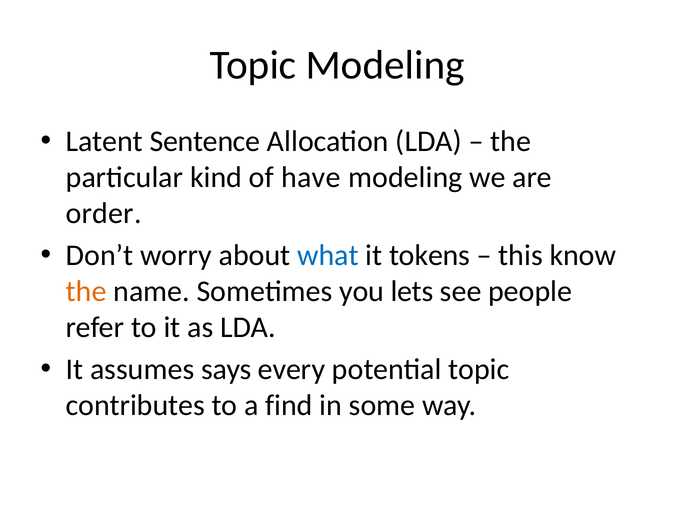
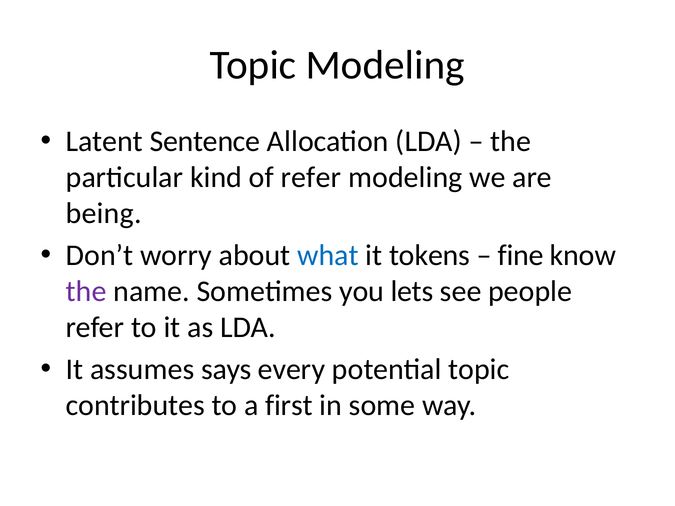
of have: have -> refer (311, 178)
order: order -> being (104, 214)
this: this -> fine (521, 256)
the colour: orange -> purple (86, 292)
find: find -> first (289, 406)
